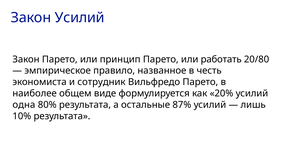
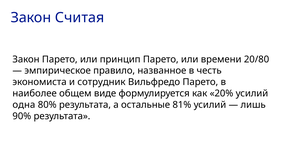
Закон Усилий: Усилий -> Считая (80, 18)
работать: работать -> времени (221, 59)
87%: 87% -> 81% (182, 105)
10%: 10% -> 90% (22, 116)
